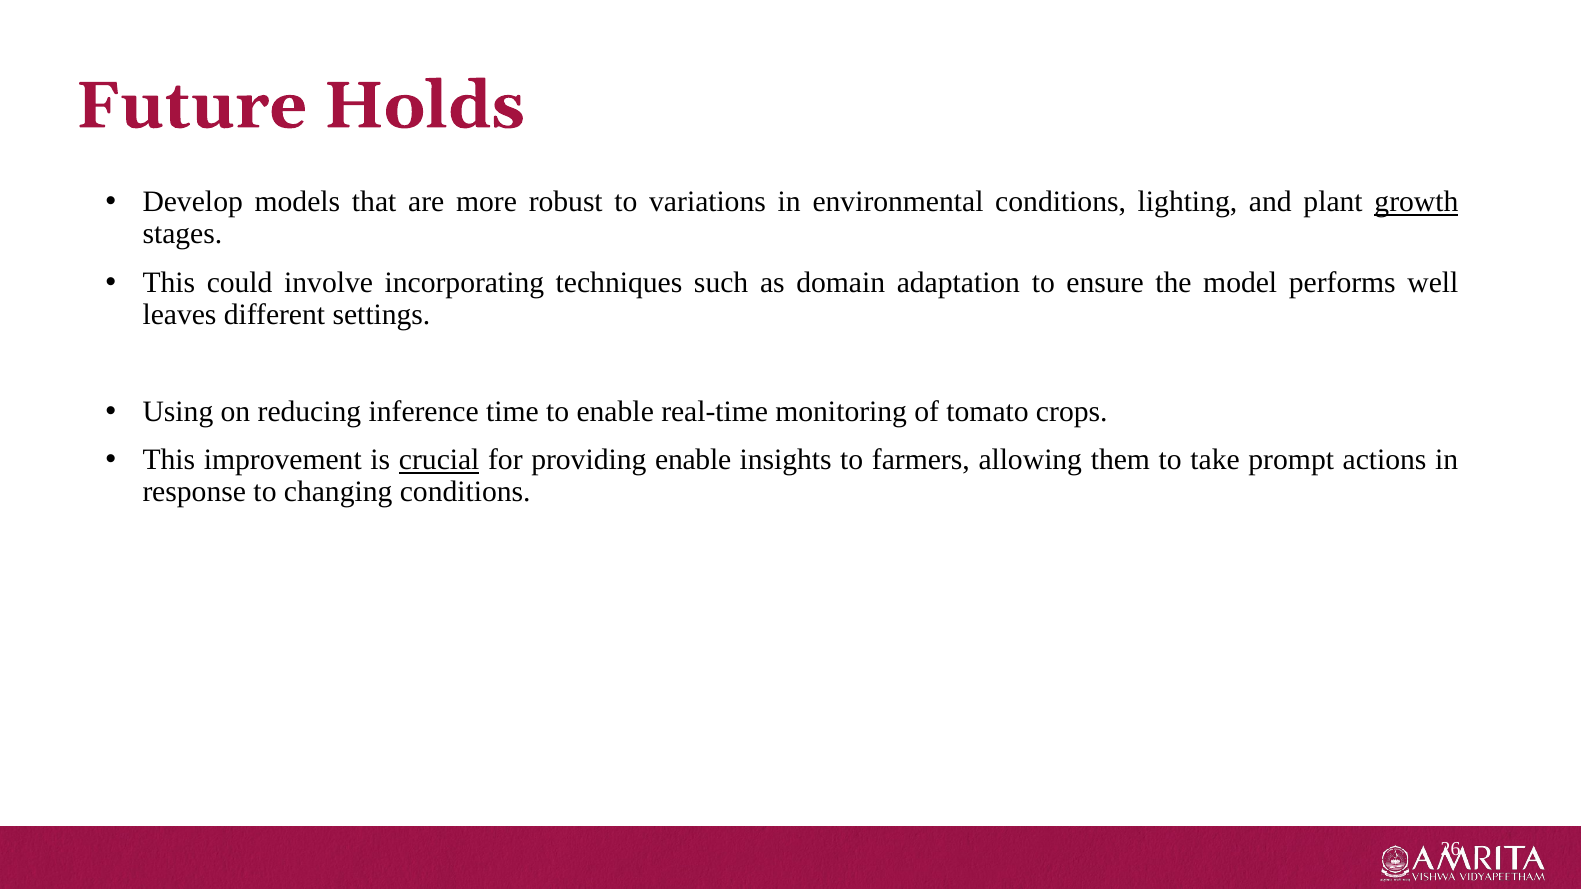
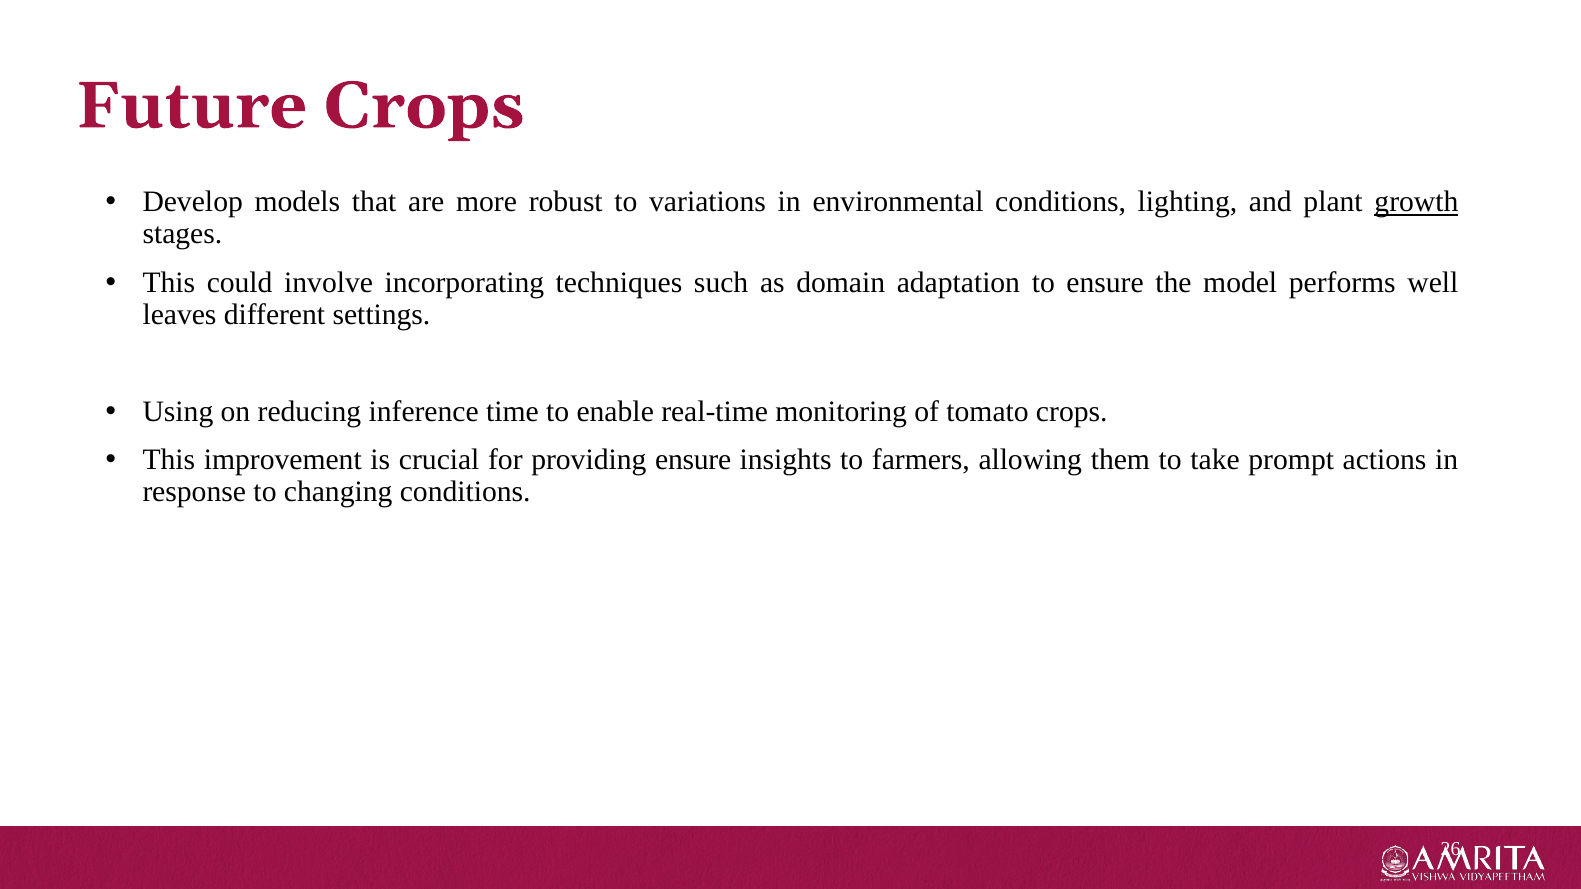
Future Holds: Holds -> Crops (424, 106)
crucial underline: present -> none (439, 460)
providing enable: enable -> ensure (693, 460)
